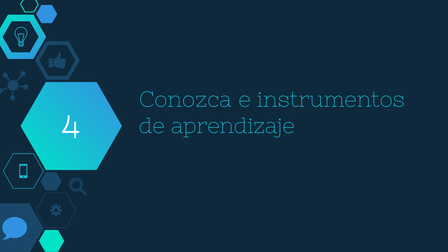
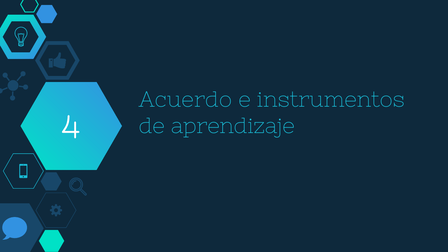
Conozca: Conozca -> Acuerdo (186, 100)
